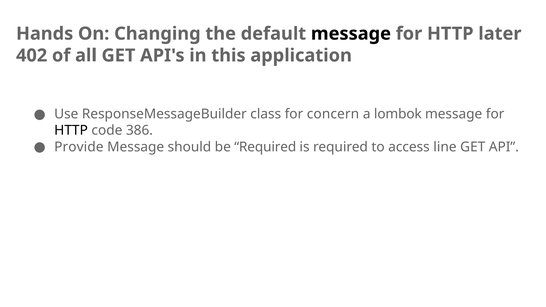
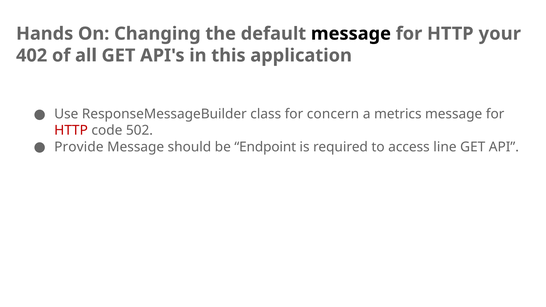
later: later -> your (500, 34)
lombok: lombok -> metrics (398, 114)
HTTP colour: black -> red (71, 131)
386: 386 -> 502 (139, 131)
be Required: Required -> Endpoint (265, 147)
